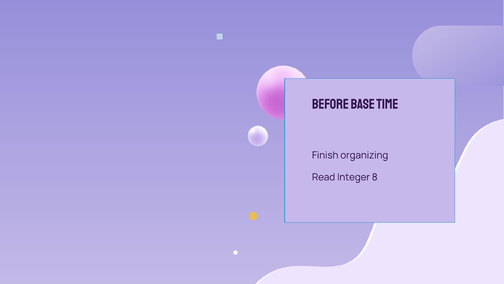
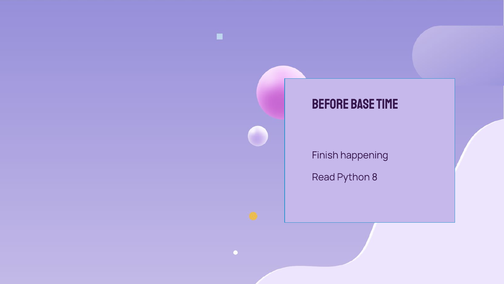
organizing: organizing -> happening (364, 155)
Integer: Integer -> Python (353, 177)
